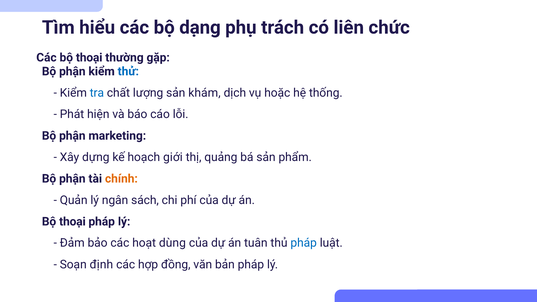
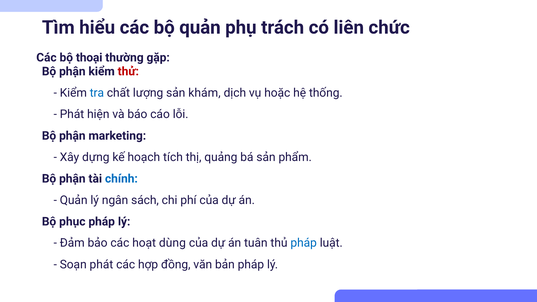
bộ dạng: dạng -> quản (200, 27)
thử colour: blue -> red (128, 71)
giới: giới -> tích (173, 157)
chính colour: orange -> blue (121, 179)
thoại: thoại -> phục (72, 222)
Soạn định: định -> phát (101, 265)
